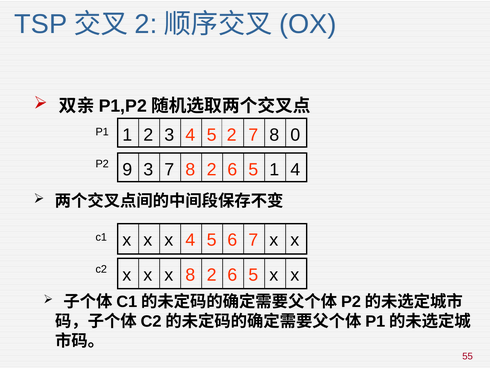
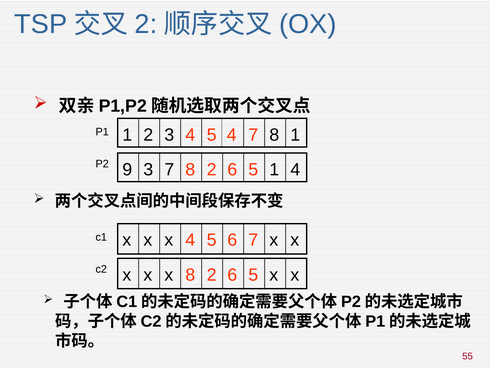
5 2: 2 -> 4 (232, 135)
8 0: 0 -> 1 (296, 135)
